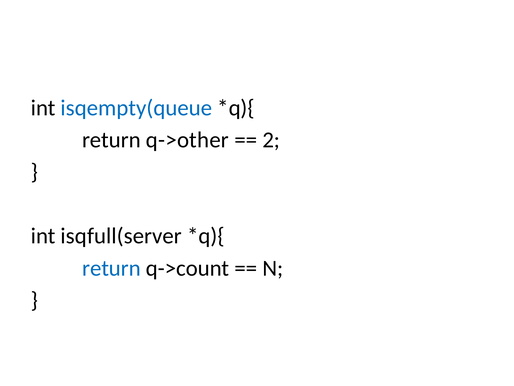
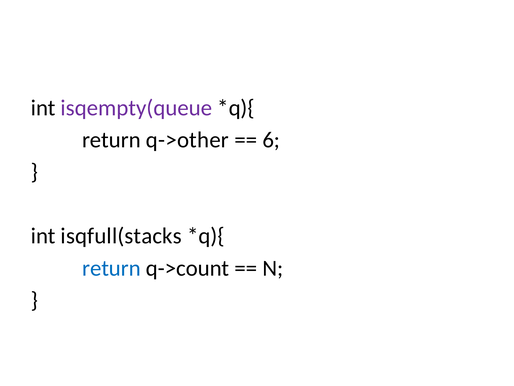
isqempty(queue colour: blue -> purple (136, 108)
2: 2 -> 6 (271, 140)
isqfull(server: isqfull(server -> isqfull(stacks (121, 236)
